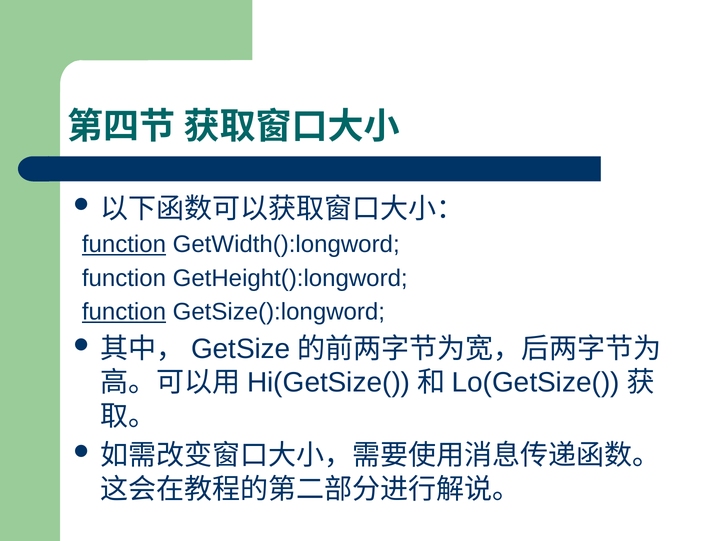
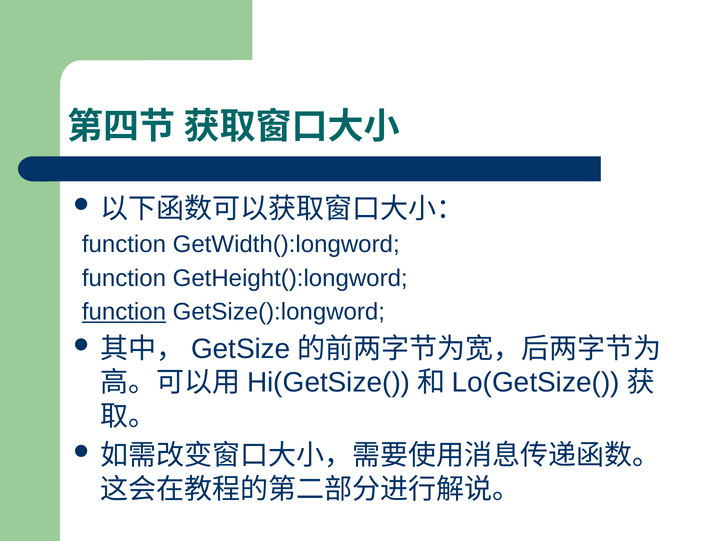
function underline: present -> none (124, 244)
